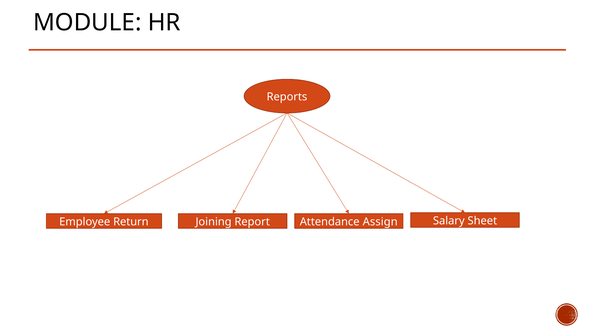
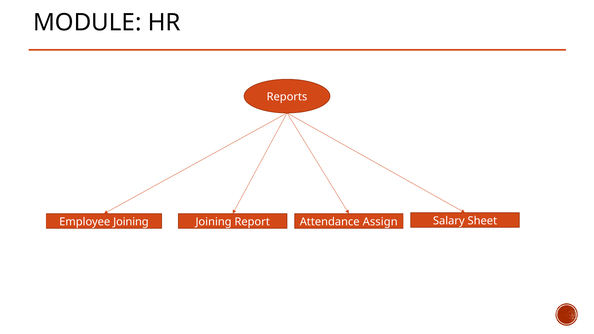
Employee Return: Return -> Joining (131, 222)
